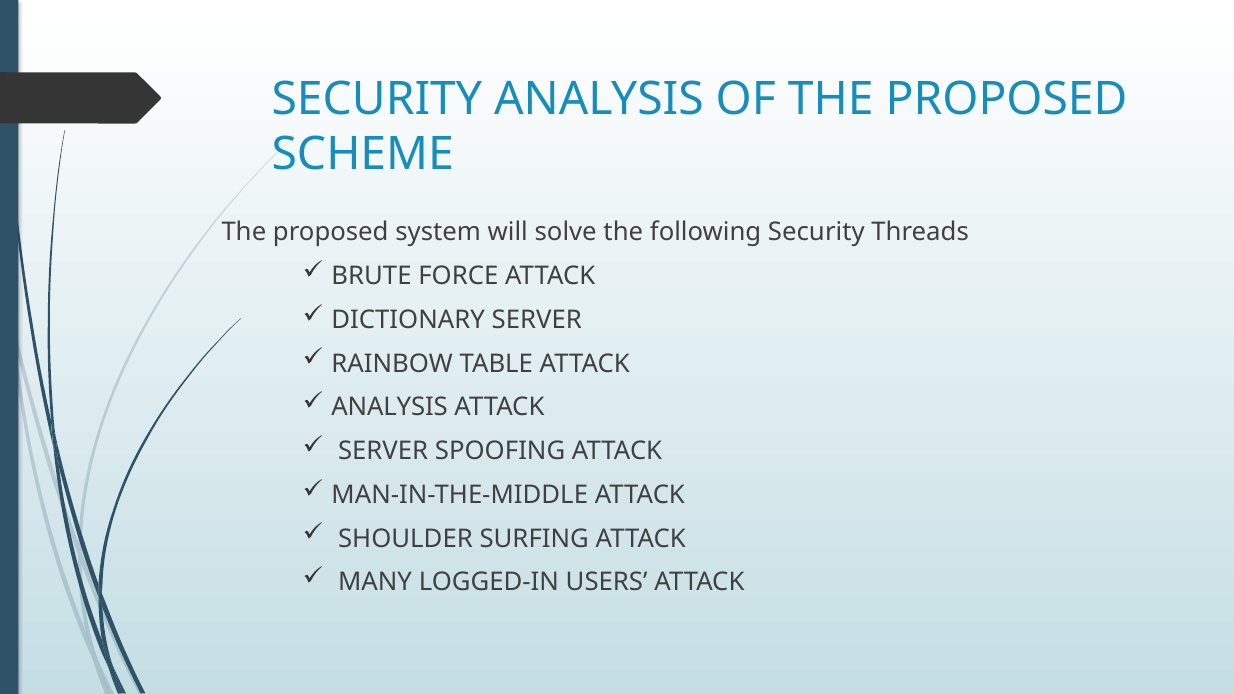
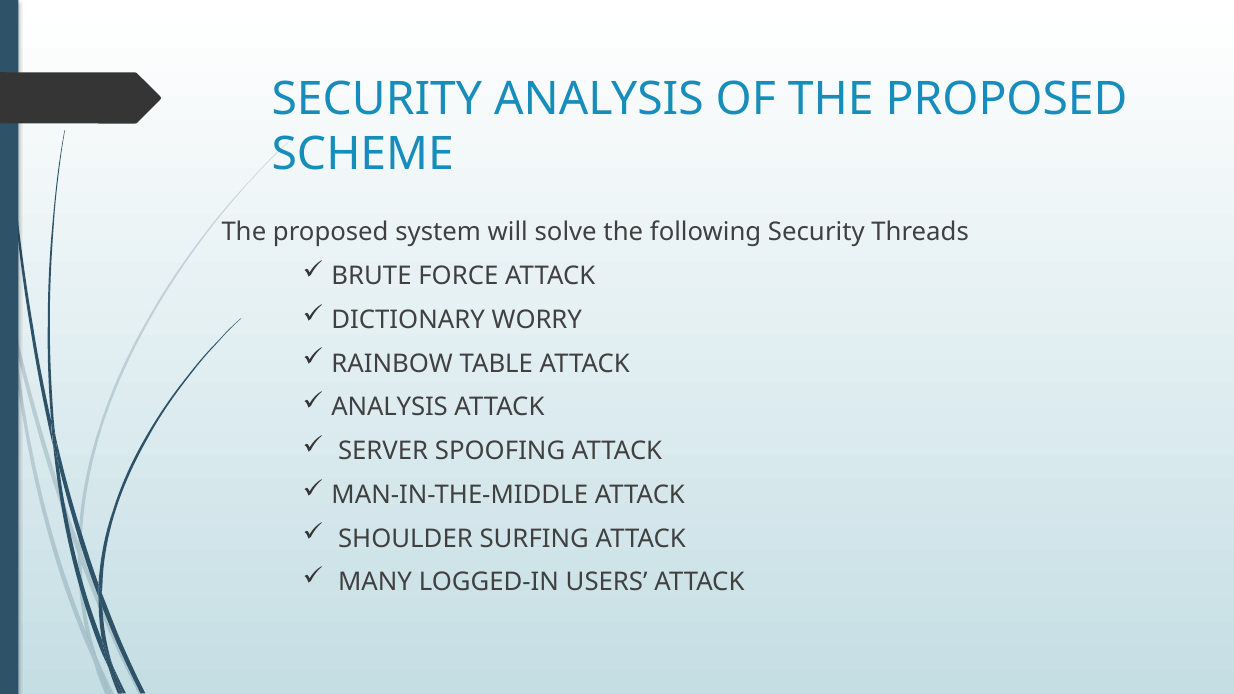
DICTIONARY SERVER: SERVER -> WORRY (537, 320)
